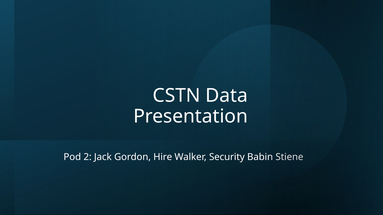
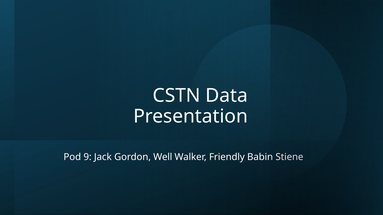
2: 2 -> 9 (88, 157)
Hire: Hire -> Well (163, 157)
Security: Security -> Friendly (227, 157)
